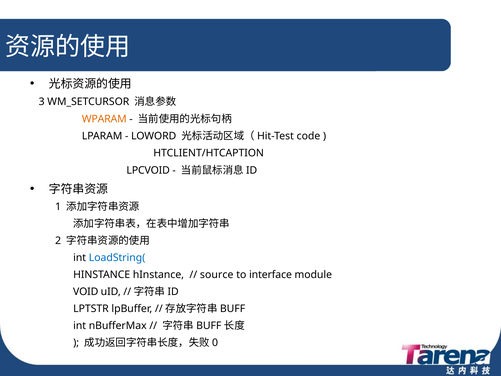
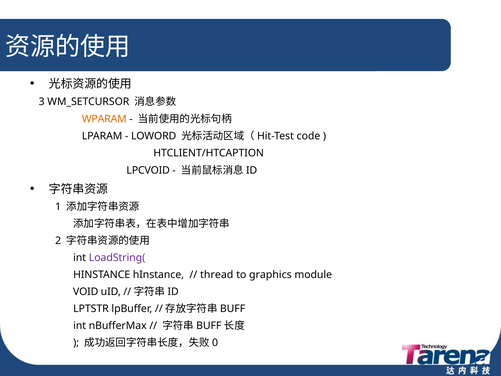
LoadString( colour: blue -> purple (117, 258)
source: source -> thread (217, 275)
interface: interface -> graphics (270, 275)
